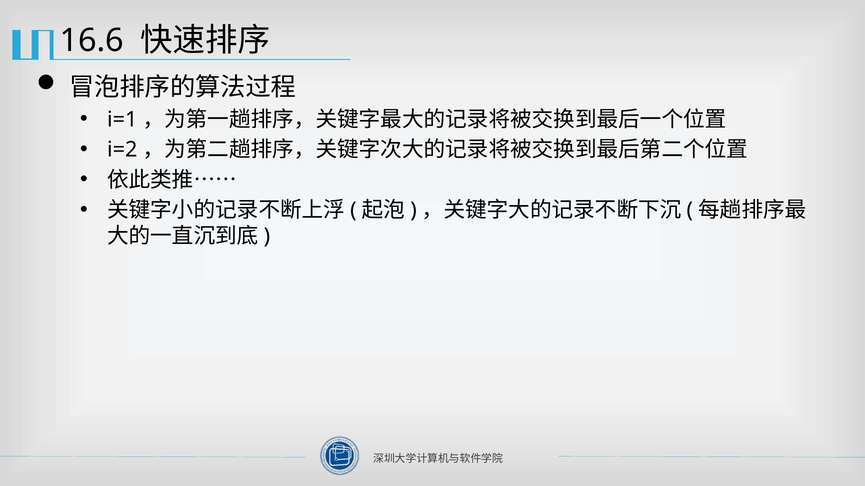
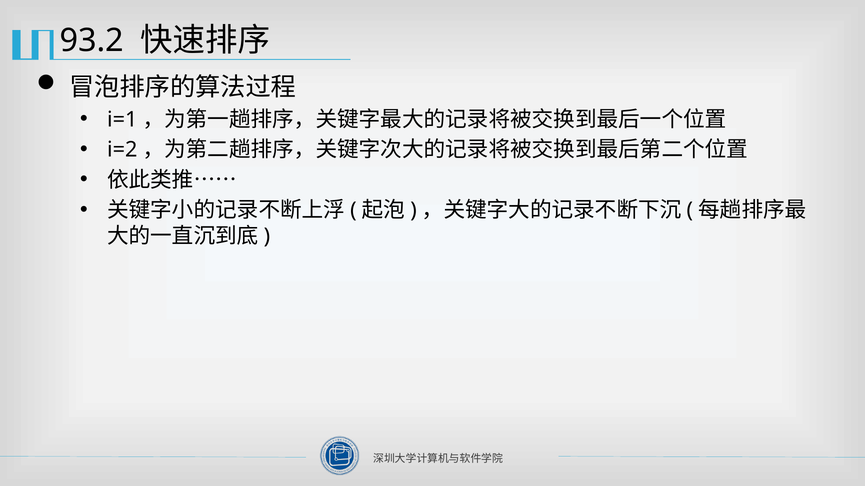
16.6: 16.6 -> 93.2 (92, 41)
